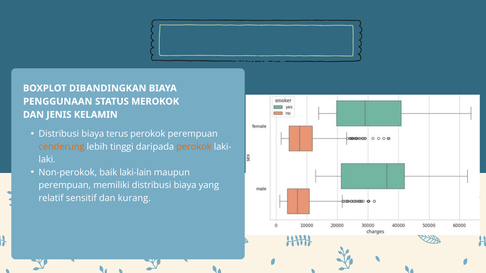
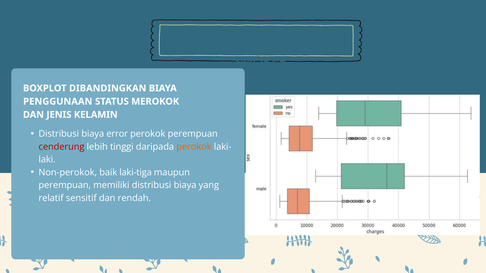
terus: terus -> error (117, 134)
cenderung colour: orange -> red (61, 147)
laki-lain: laki-lain -> laki-tiga (136, 173)
kurang: kurang -> rendah (134, 198)
